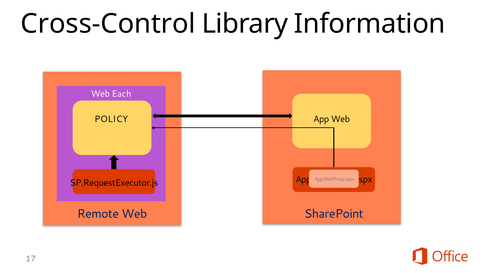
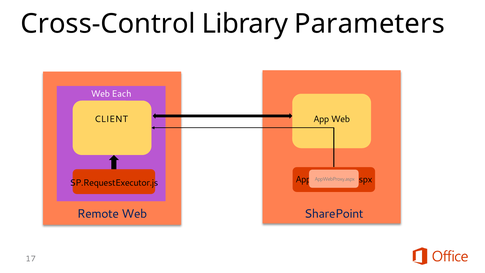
Information: Information -> Parameters (369, 24)
POLICY: POLICY -> CLIENT (111, 119)
